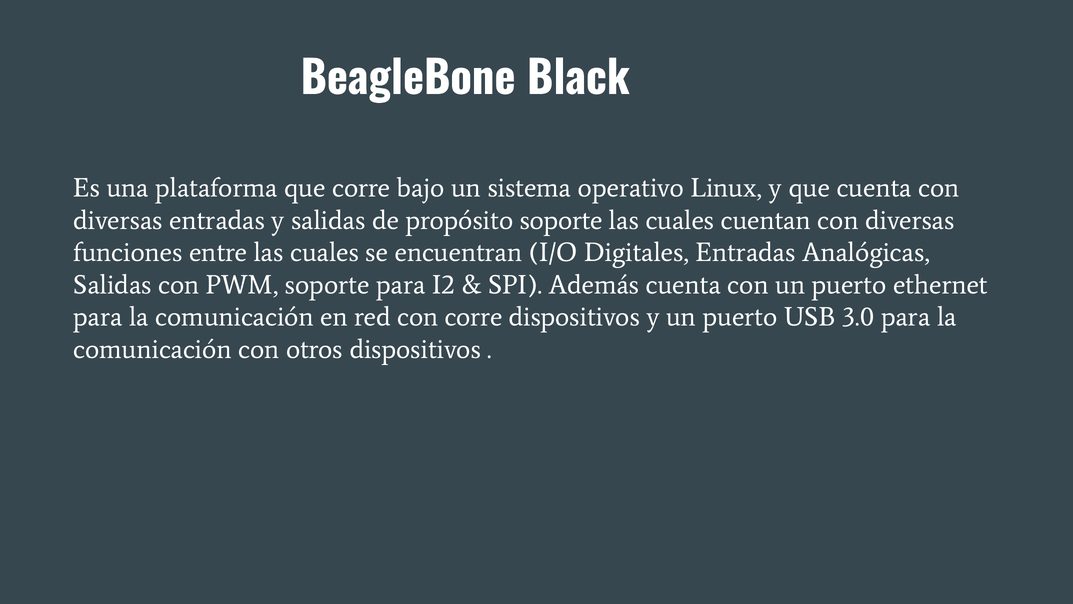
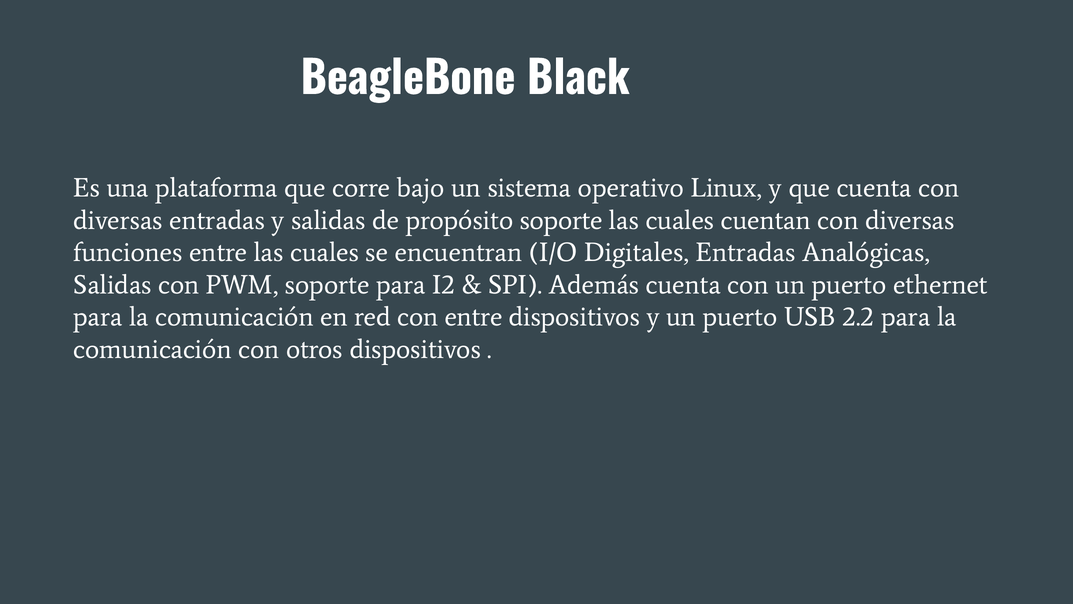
con corre: corre -> entre (474, 317)
3.0: 3.0 -> 2.2 (858, 317)
